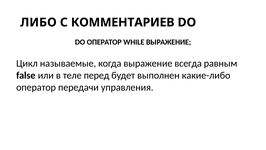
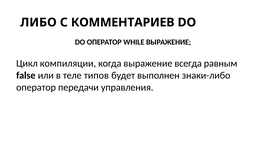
называемые: называемые -> компиляции (68, 63)
перед: перед -> типов (96, 75)
какие-либо: какие-либо -> знаки-либо (206, 75)
